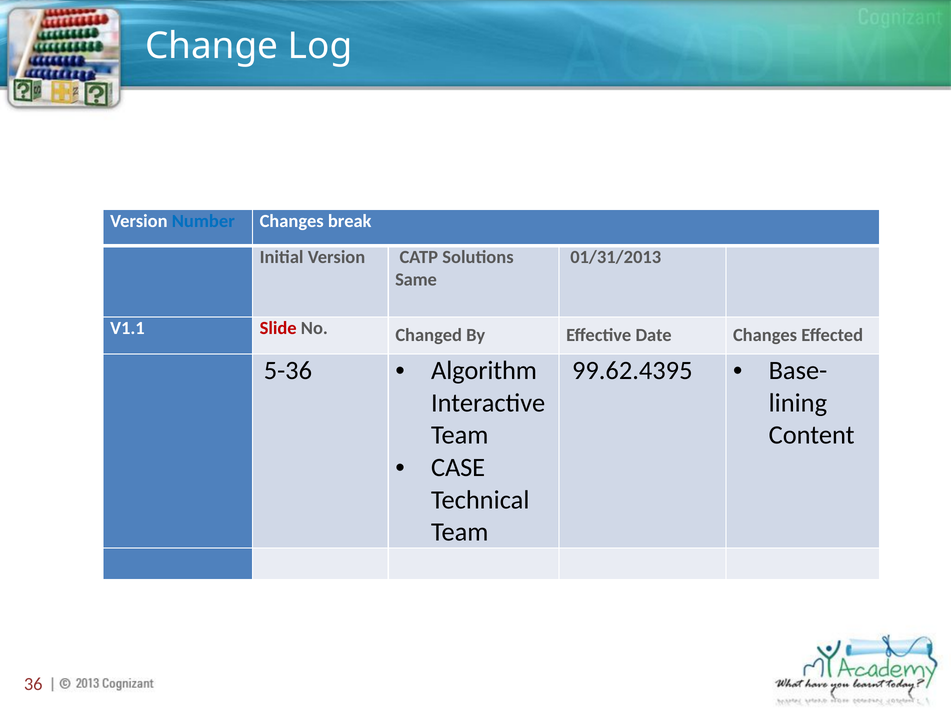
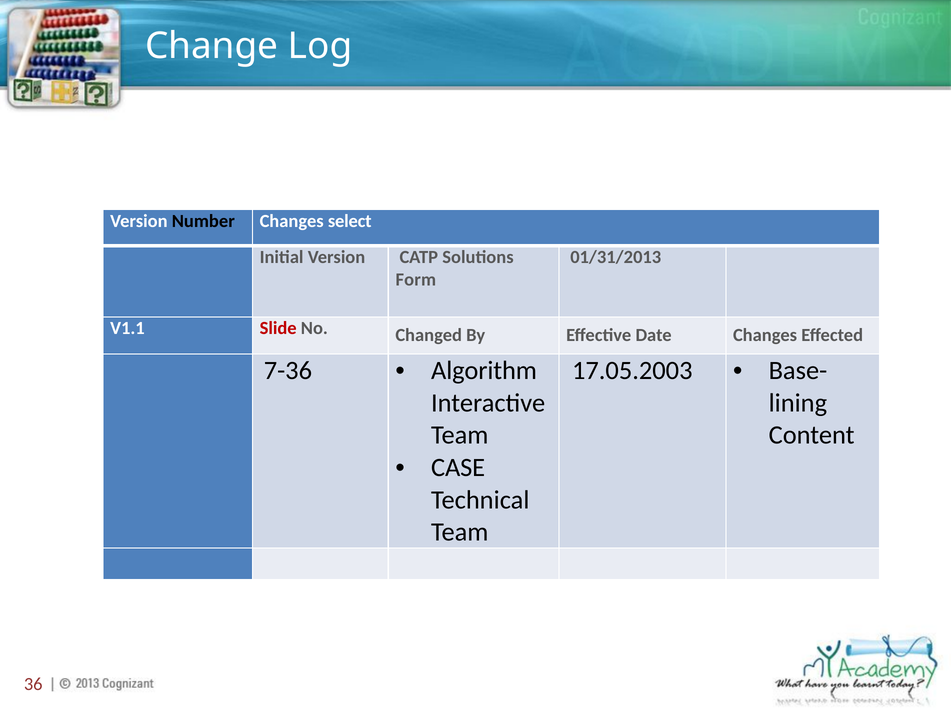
Number colour: blue -> black (203, 221)
break: break -> select (350, 221)
Same: Same -> Form (416, 280)
5-36: 5-36 -> 7-36 (288, 371)
99.62.4395: 99.62.4395 -> 17.05.2003 (632, 371)
